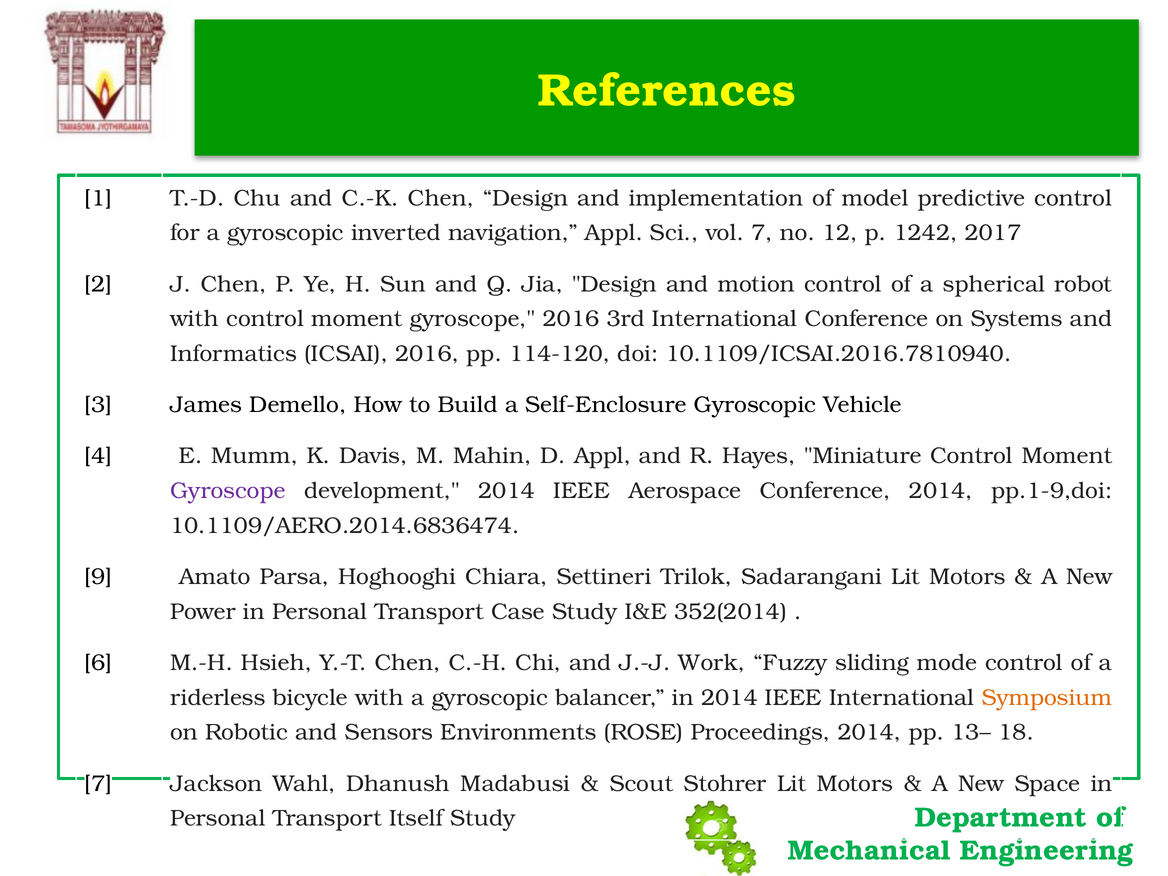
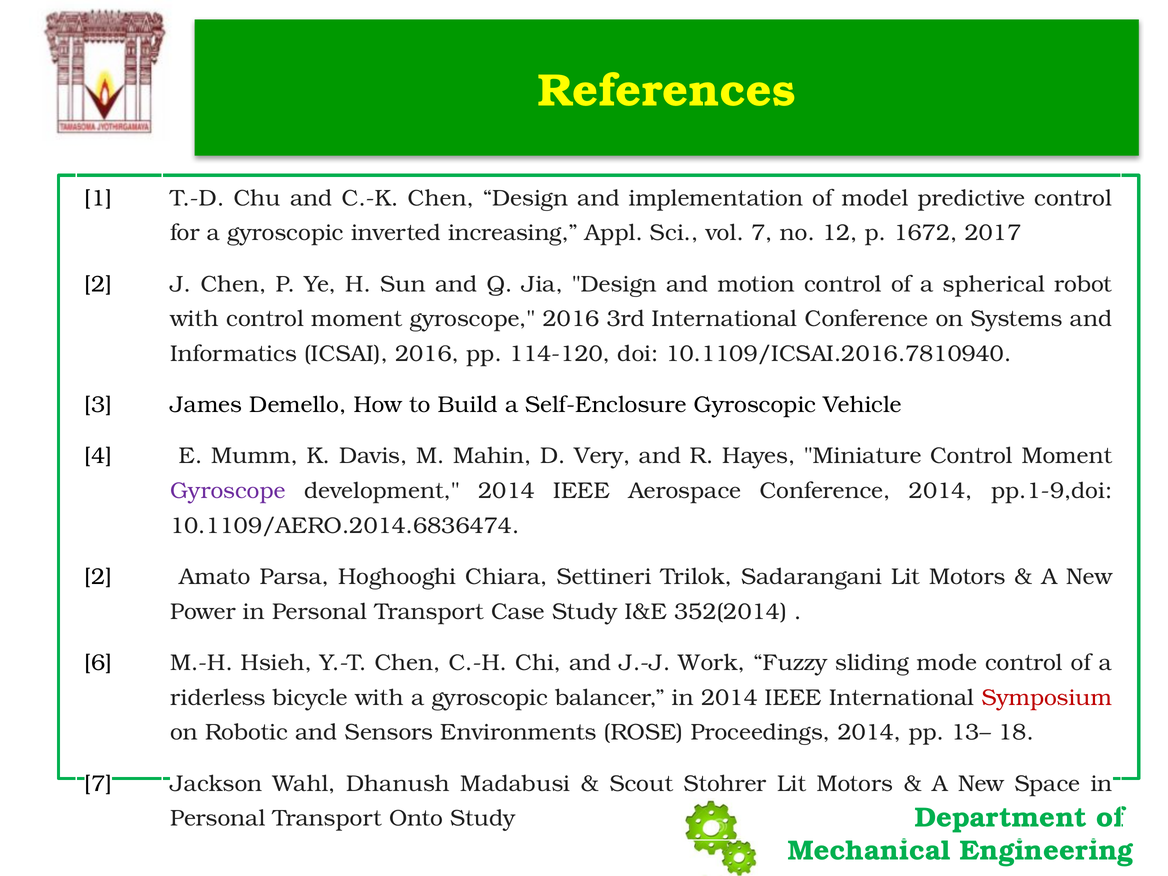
navigation: navigation -> increasing (513, 233)
1242: 1242 -> 1672 (926, 233)
D Appl: Appl -> Very (602, 456)
9: 9 -> 2 (98, 577)
Symposium colour: orange -> red (1047, 698)
Itself: Itself -> Onto (416, 818)
